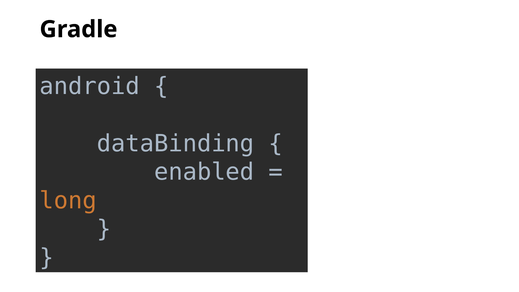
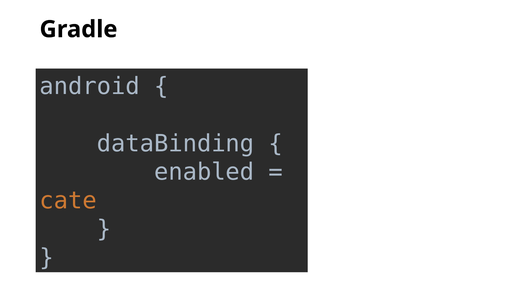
long: long -> cate (68, 201)
